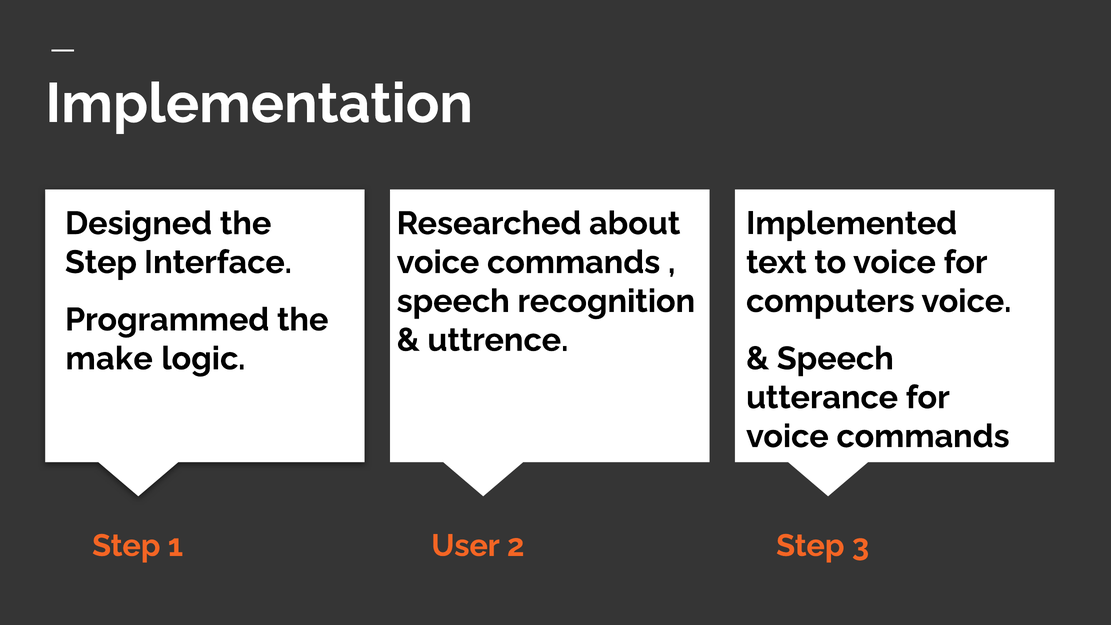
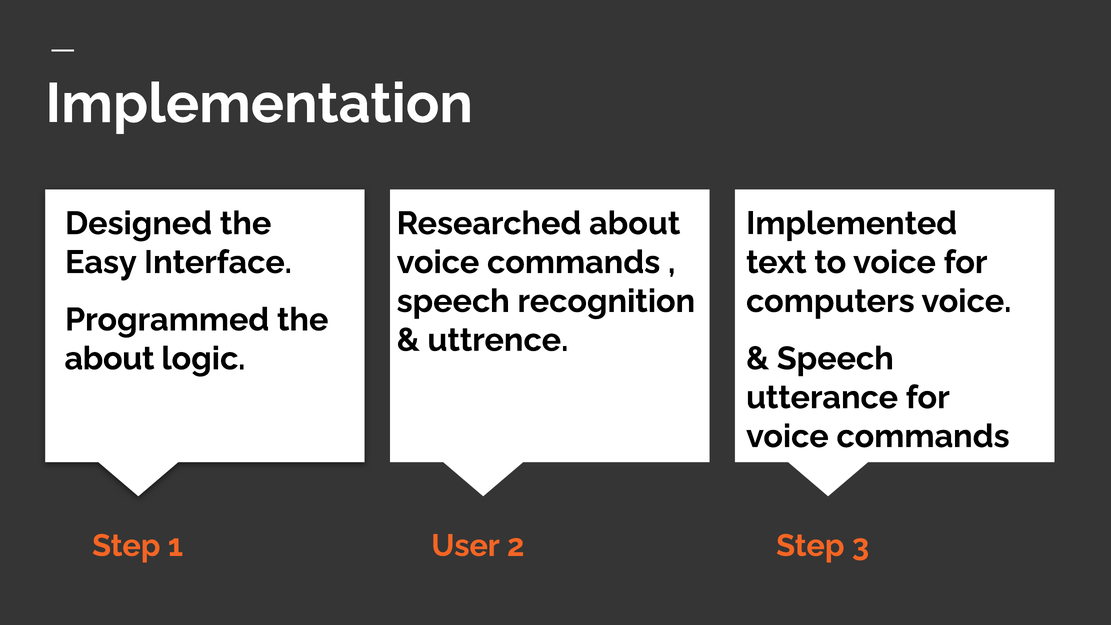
Step: Step -> Easy (101, 262)
make: make -> about (109, 359)
